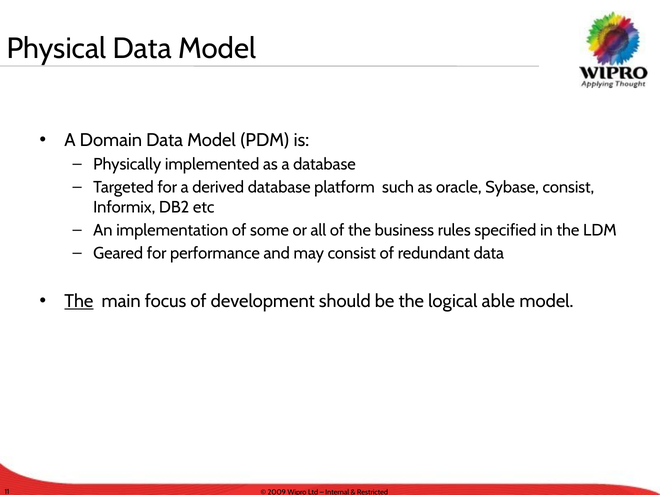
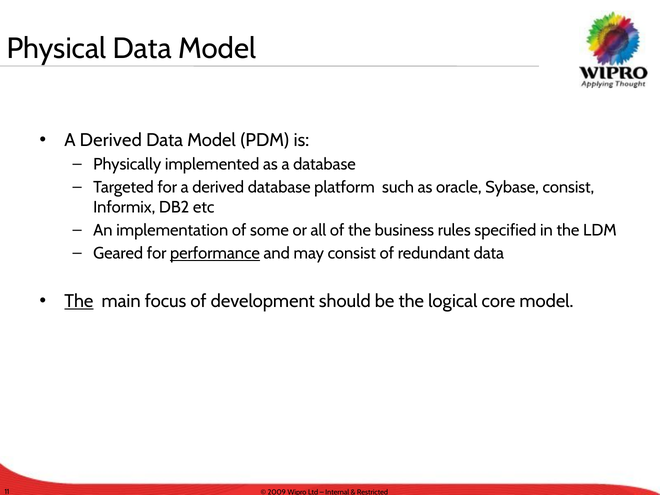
Domain: Domain -> Derived (111, 140)
performance underline: none -> present (215, 253)
able: able -> core (498, 301)
